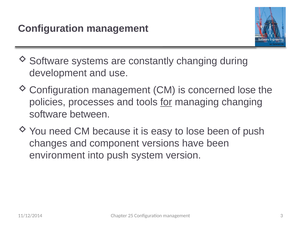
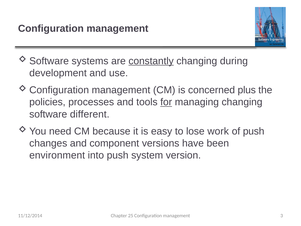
constantly underline: none -> present (151, 61)
concerned lose: lose -> plus (247, 90)
between: between -> different (90, 114)
lose been: been -> work (218, 131)
